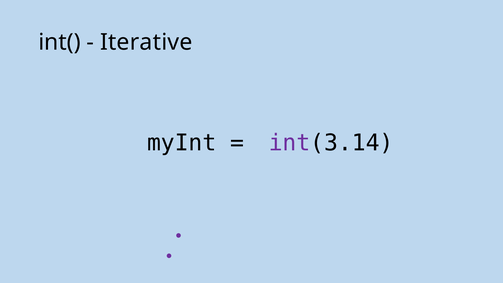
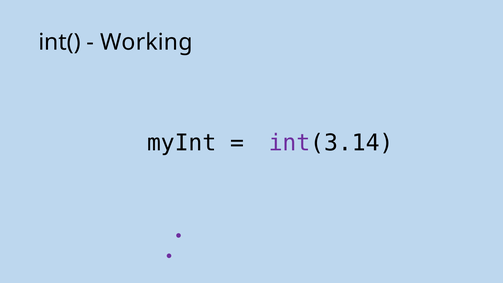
Iterative: Iterative -> Working (146, 42)
